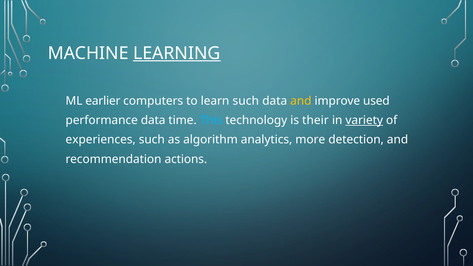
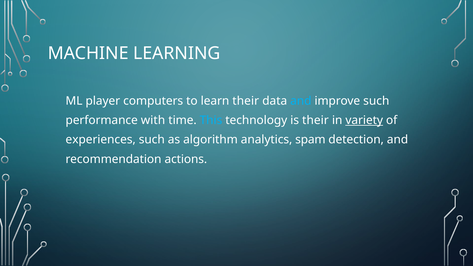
LEARNING underline: present -> none (177, 53)
earlier: earlier -> player (103, 101)
learn such: such -> their (246, 101)
and colour: yellow -> light blue (301, 101)
improve used: used -> such (376, 101)
performance data: data -> with (153, 120)
more: more -> spam (310, 140)
